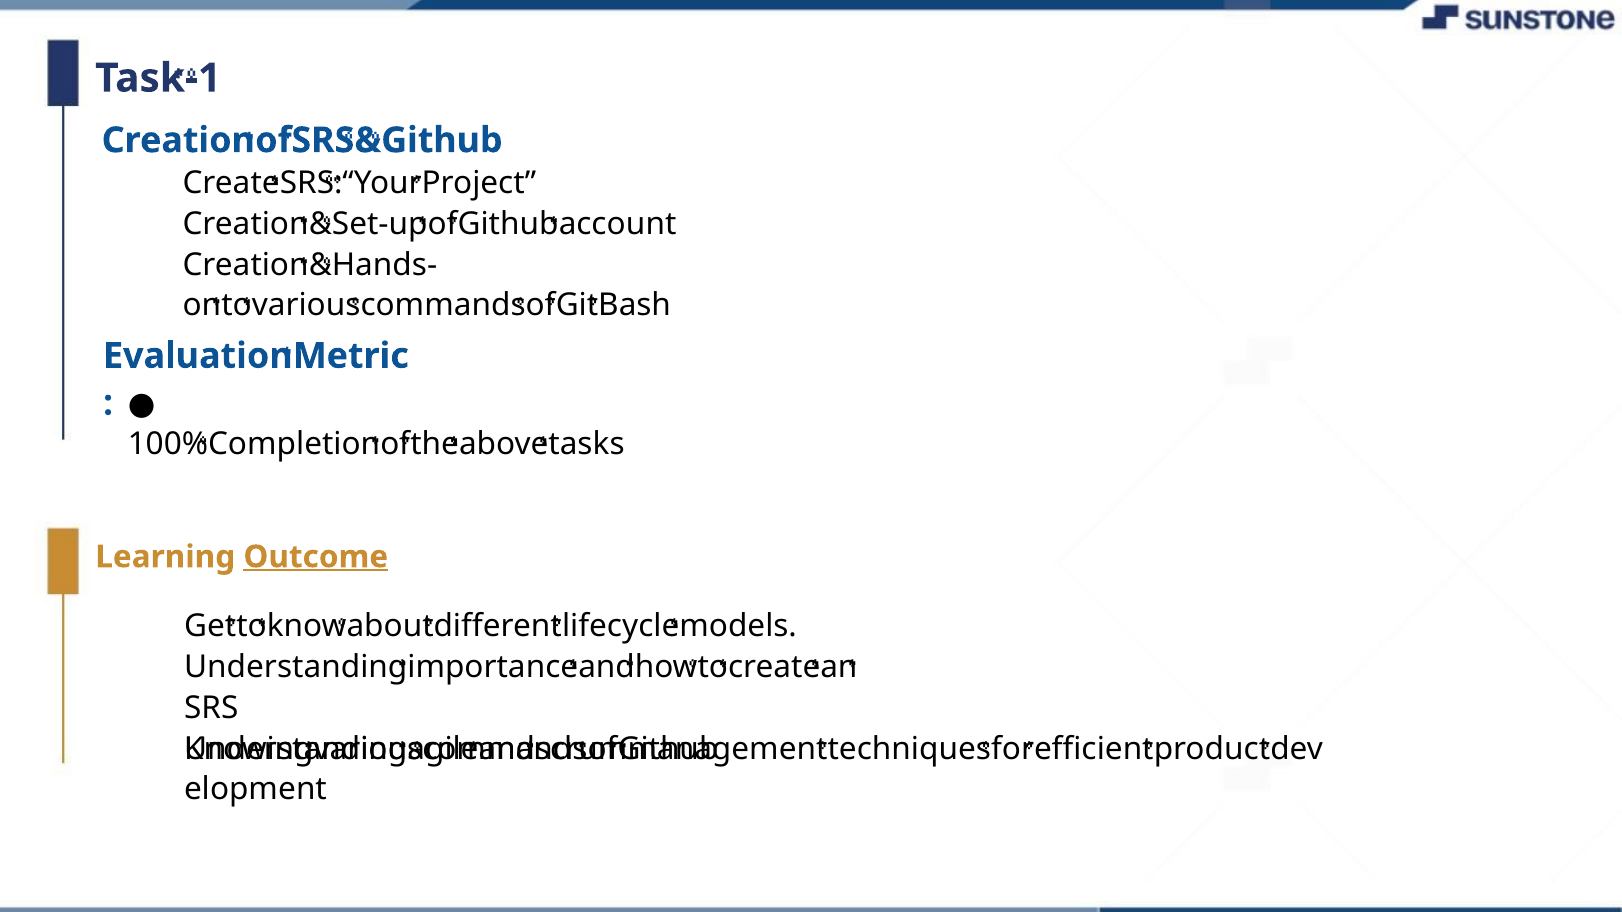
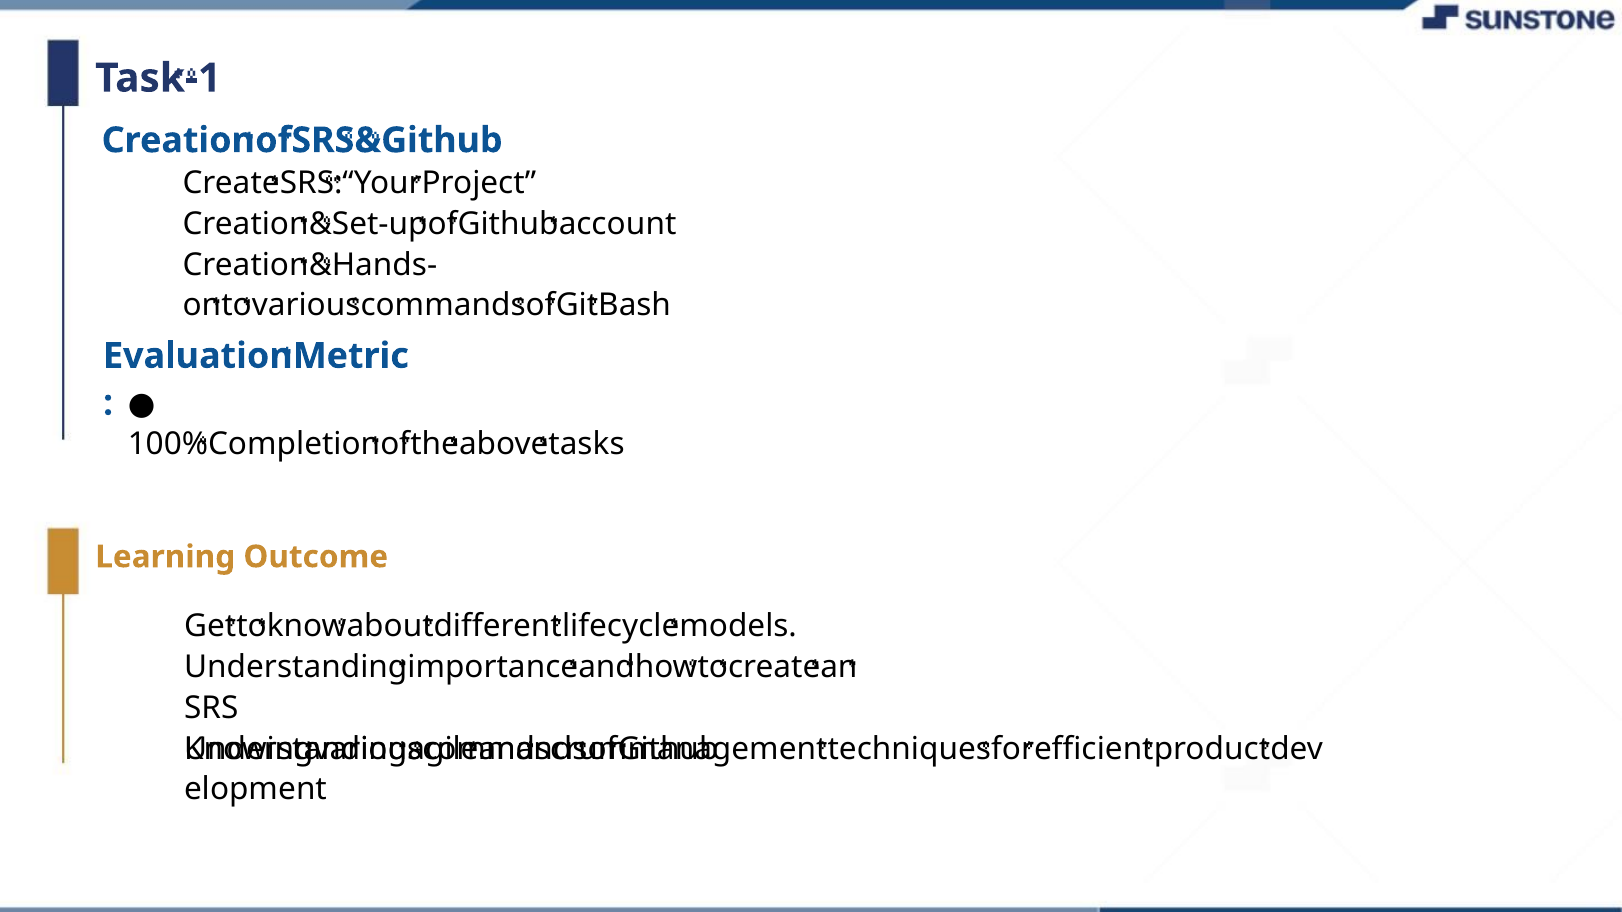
Outcome underline: present -> none (316, 557)
